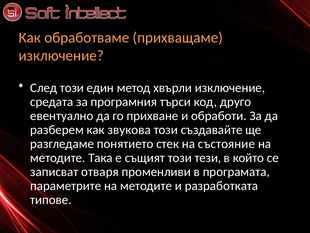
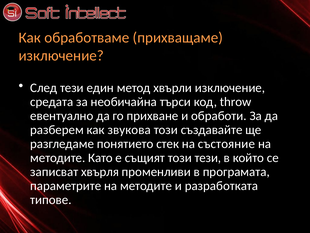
След този: този -> тези (72, 88)
програмния: програмния -> необичайна (124, 102)
друго: друго -> throw (236, 102)
Така: Така -> Като (100, 157)
отваря: отваря -> хвърля (100, 171)
